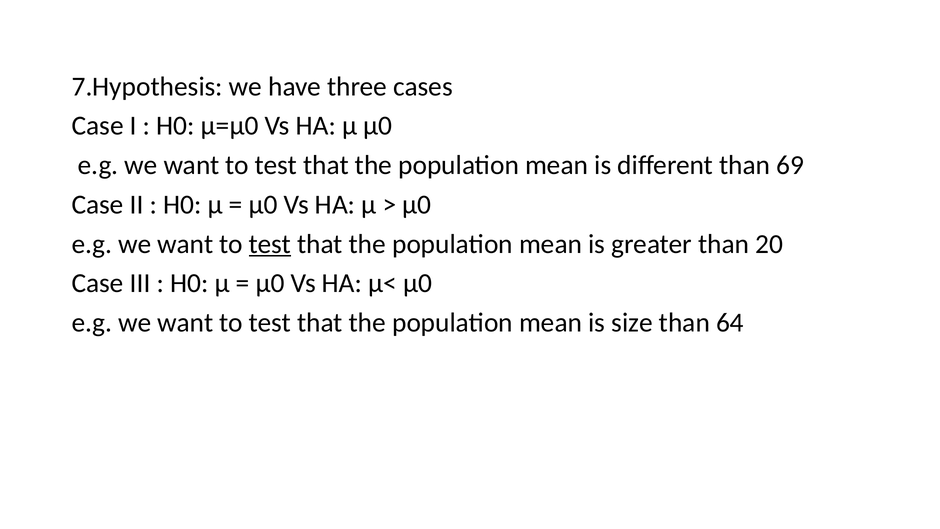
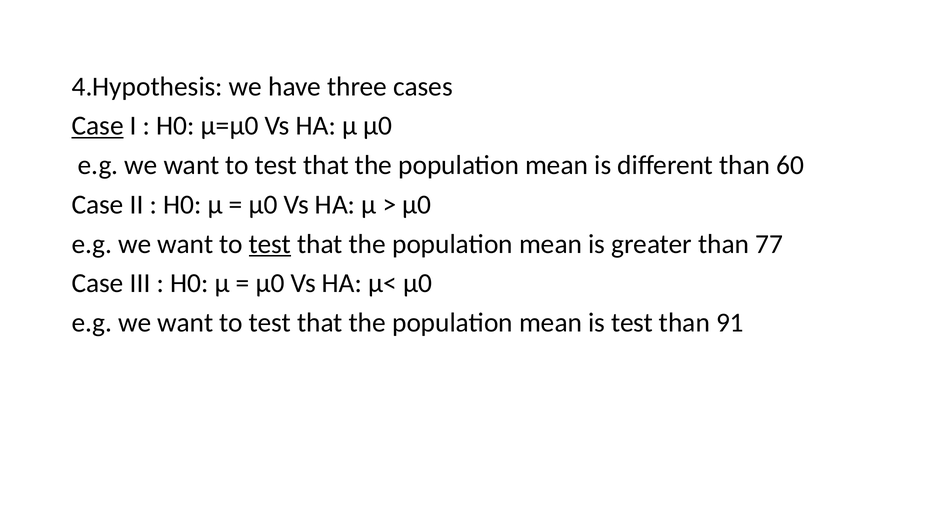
7.Hypothesis: 7.Hypothesis -> 4.Hypothesis (147, 86)
Case underline: none -> present (98, 126)
69: 69 -> 60 (790, 165)
20: 20 -> 77 (769, 244)
is size: size -> test (632, 323)
64: 64 -> 91 (730, 323)
